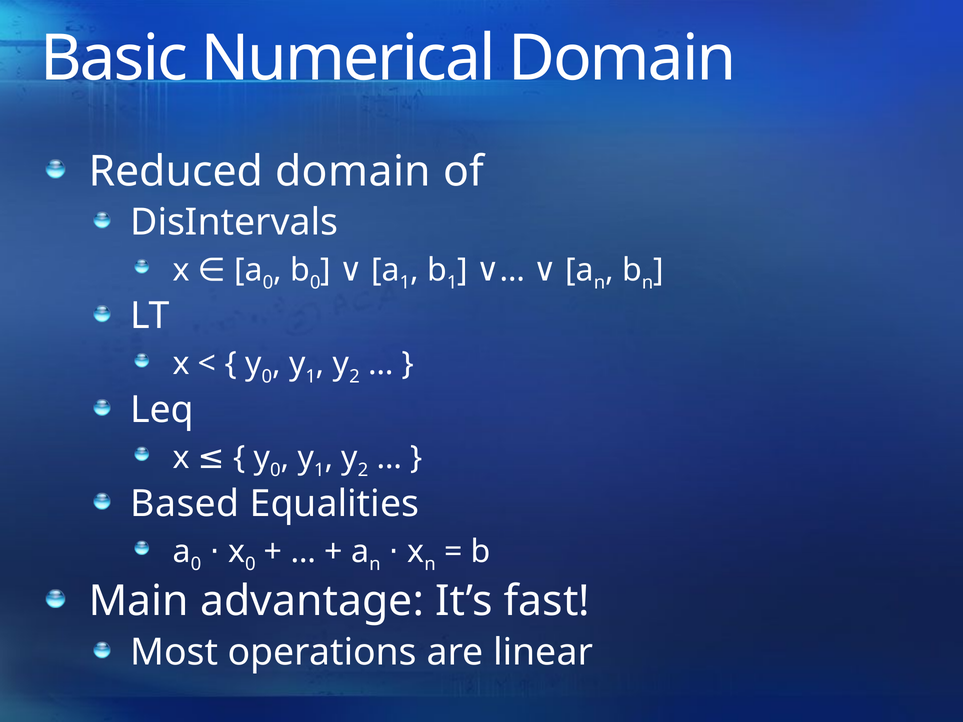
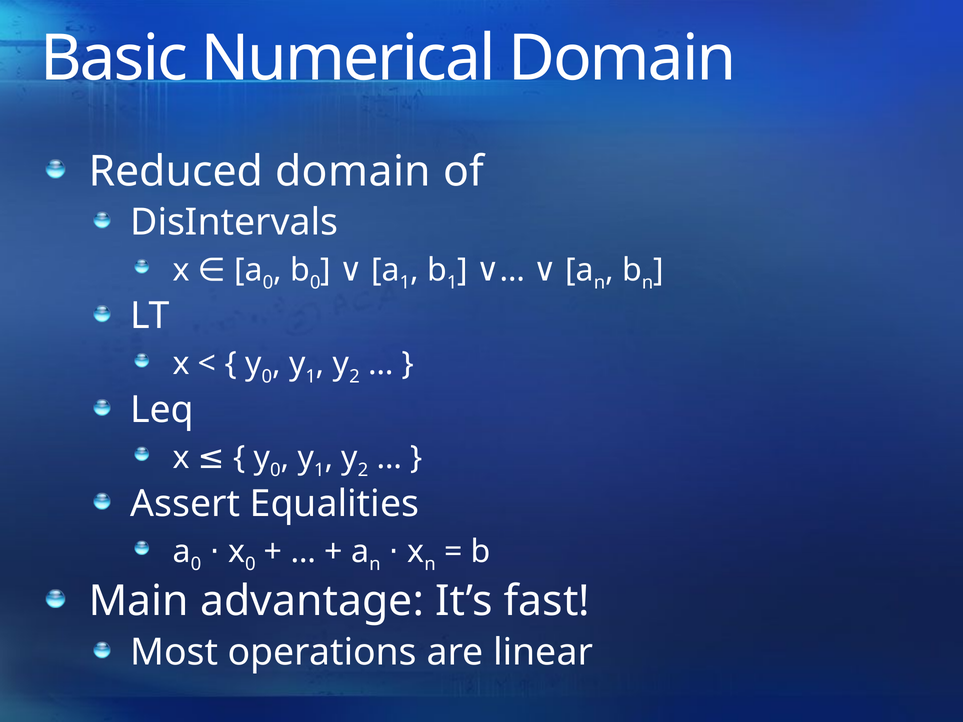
Based: Based -> Assert (185, 504)
